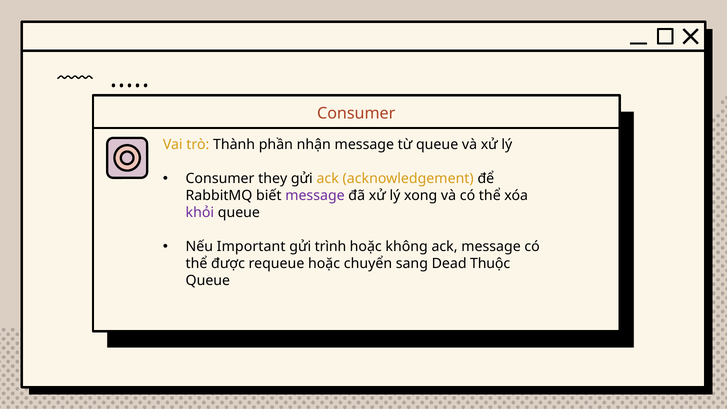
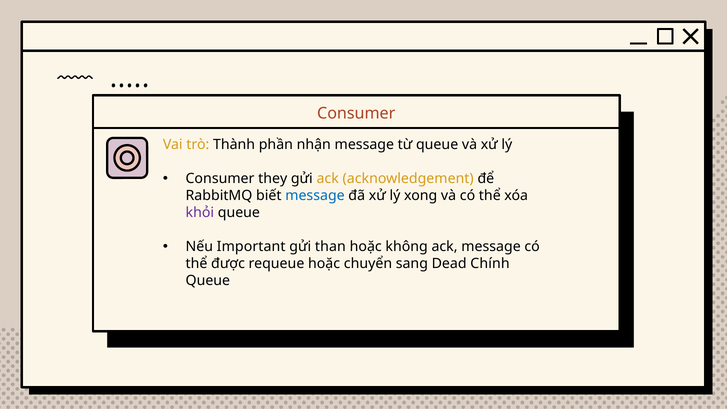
message colour: purple -> blue (315, 196)
trình: trình -> than (330, 247)
Thuộc: Thuộc -> Chính (490, 264)
